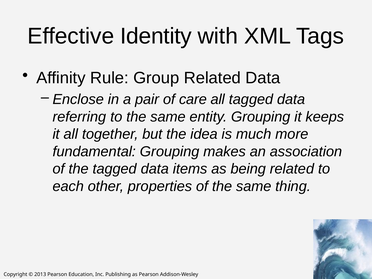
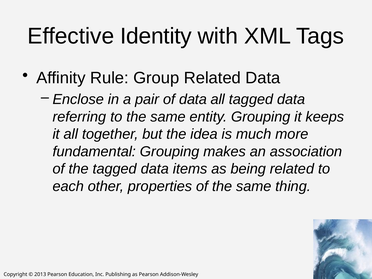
of care: care -> data (193, 99)
